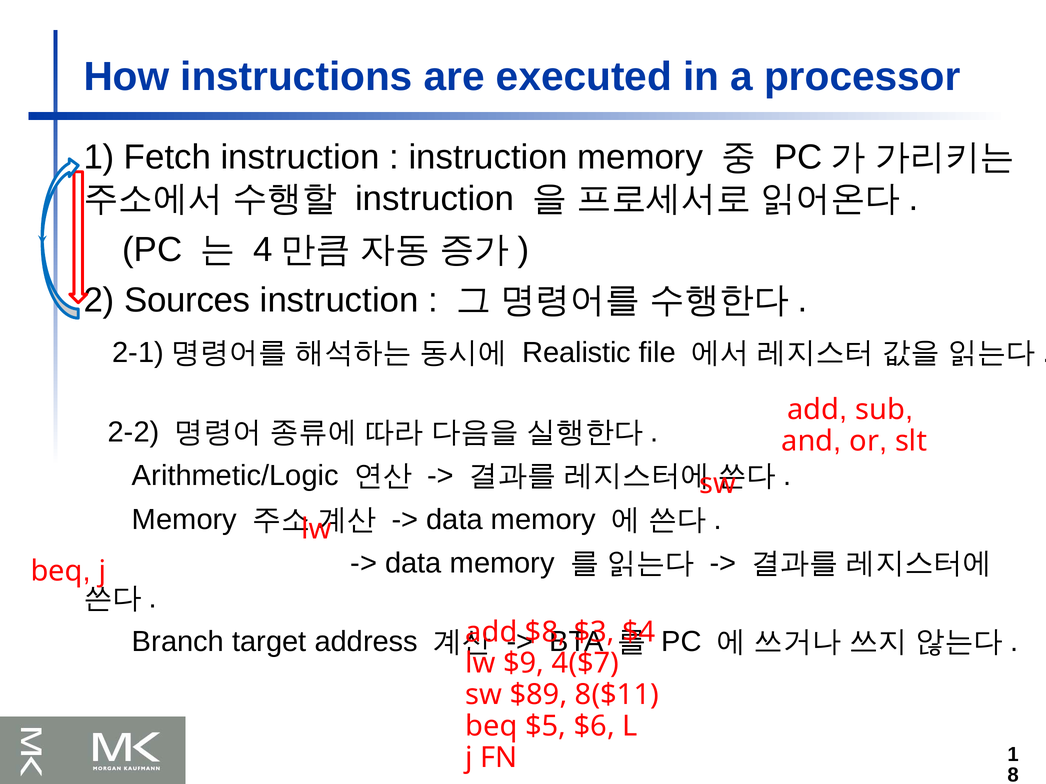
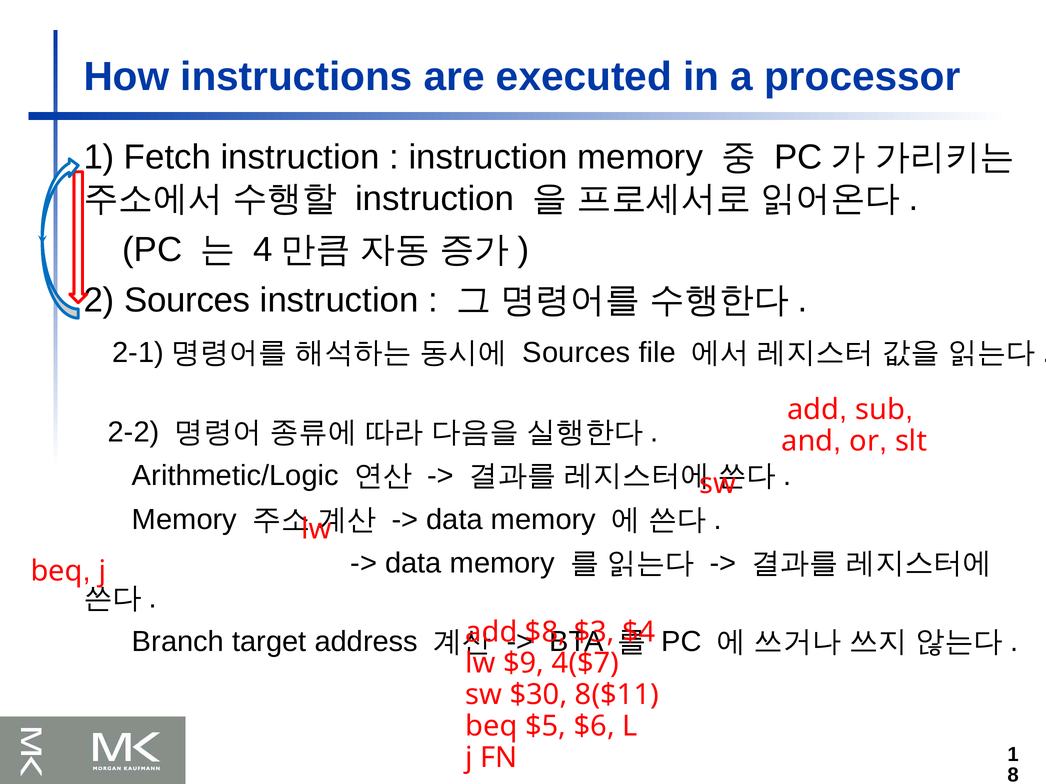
Realistic: Realistic -> Sources (576, 353)
$89: $89 -> $30 (538, 695)
